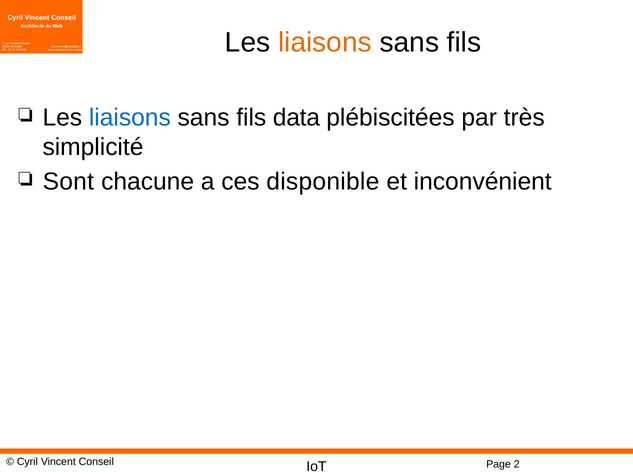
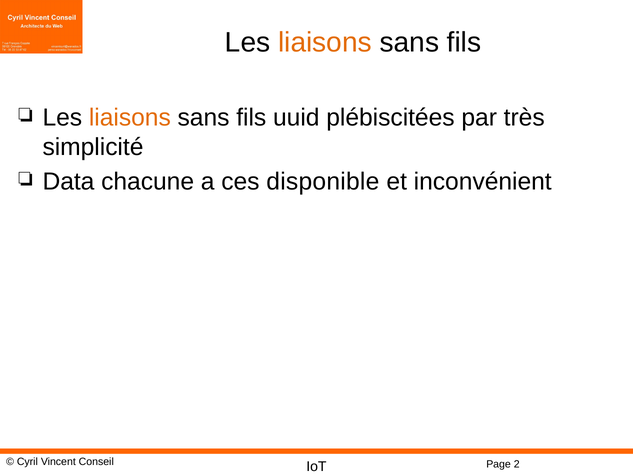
liaisons colour: blue -> orange (130, 117)
data: data -> uuid (296, 117)
Sont: Sont -> Data (68, 182)
